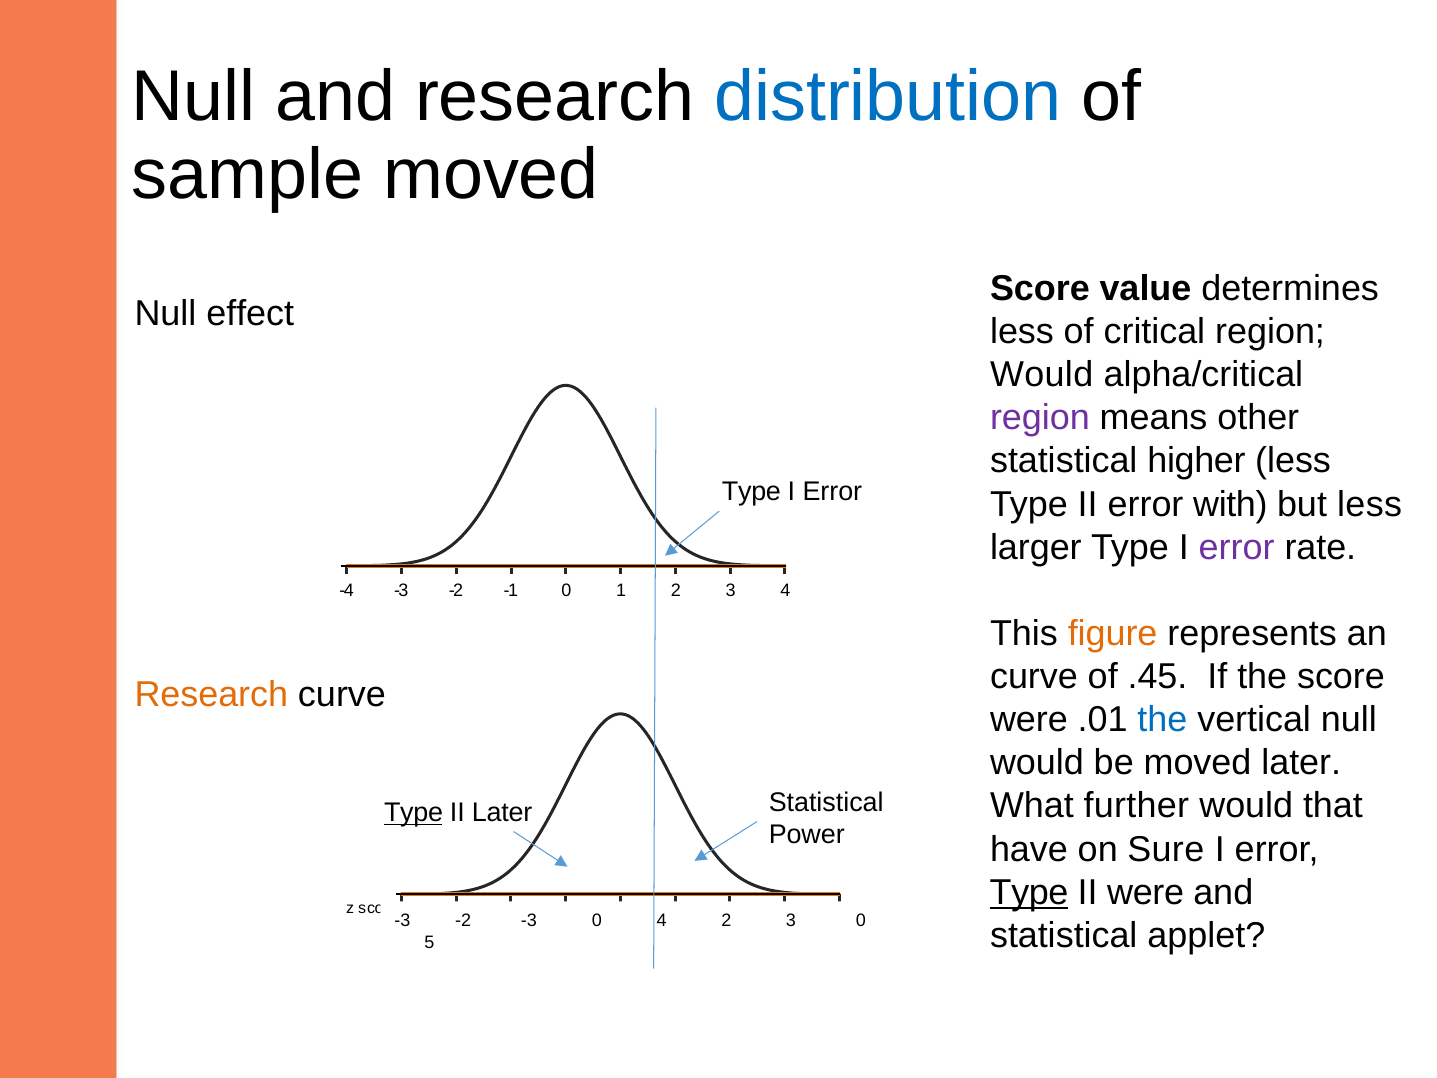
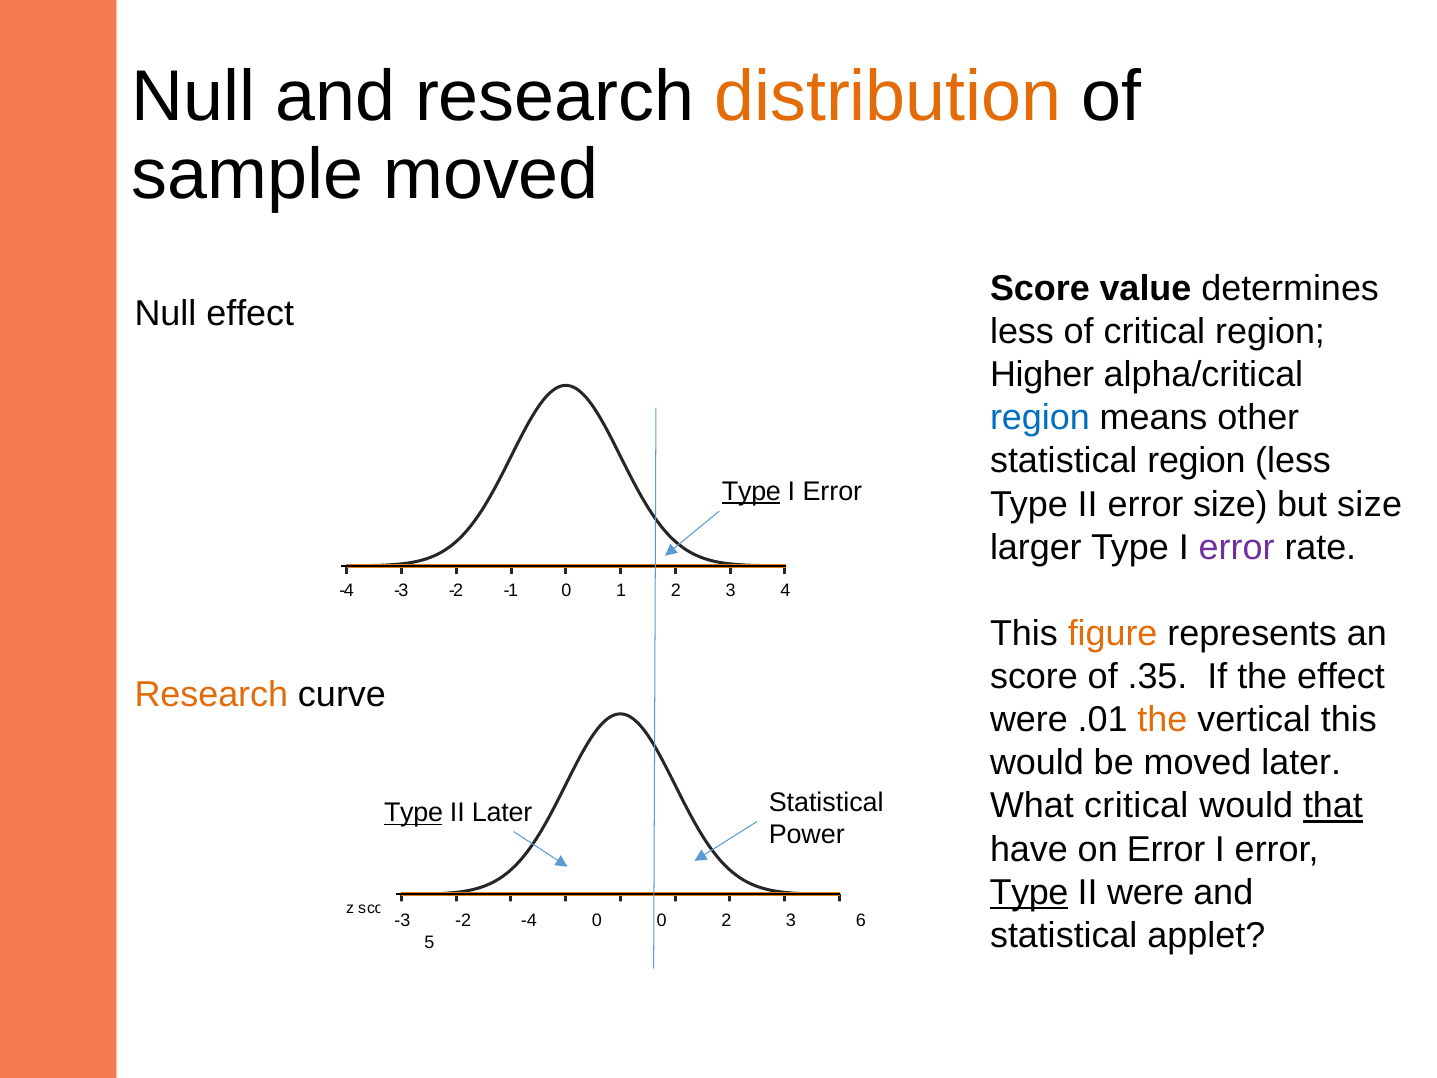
distribution colour: blue -> orange (888, 97)
Would: Would -> Higher (1042, 375)
region colour: purple -> blue (1040, 418)
statistical higher: higher -> region (1197, 461)
Type underline: none -> present (751, 492)
error with: with -> size (1230, 504)
but less: less -> size (1370, 504)
curve: curve -> score (1034, 677)
.45: .45 -> .35 (1158, 677)
the score: score -> effect (1341, 677)
the colour: blue -> orange (1162, 720)
vertical null: null -> this (1349, 720)
What further: further -> critical (1136, 806)
that underline: none -> present (1333, 806)
on Sure: Sure -> Error (1166, 849)
-3: -3 -> -4 (529, 920)
0 4: 4 -> 0 (662, 920)
0: 0 -> 6 (861, 920)
